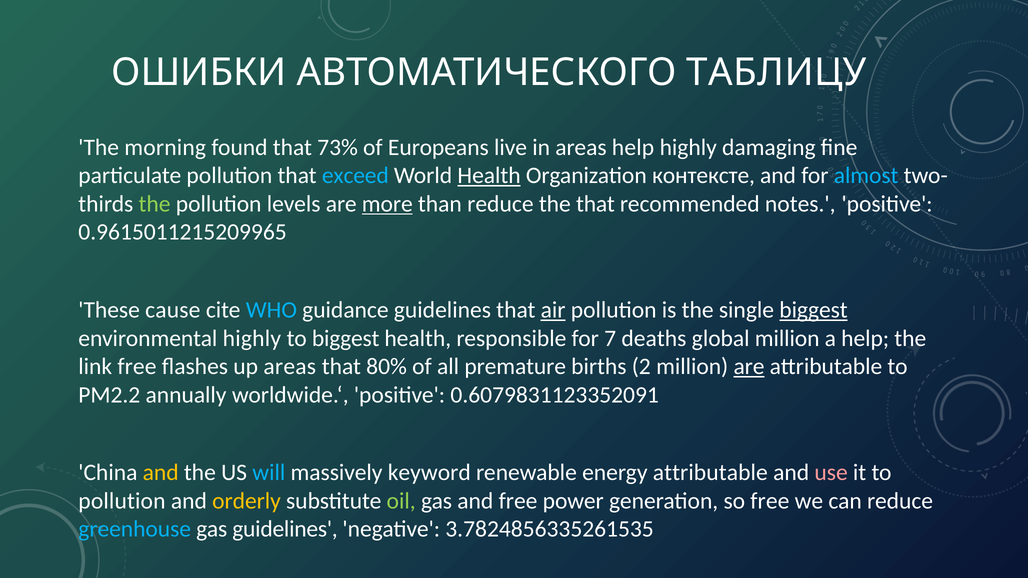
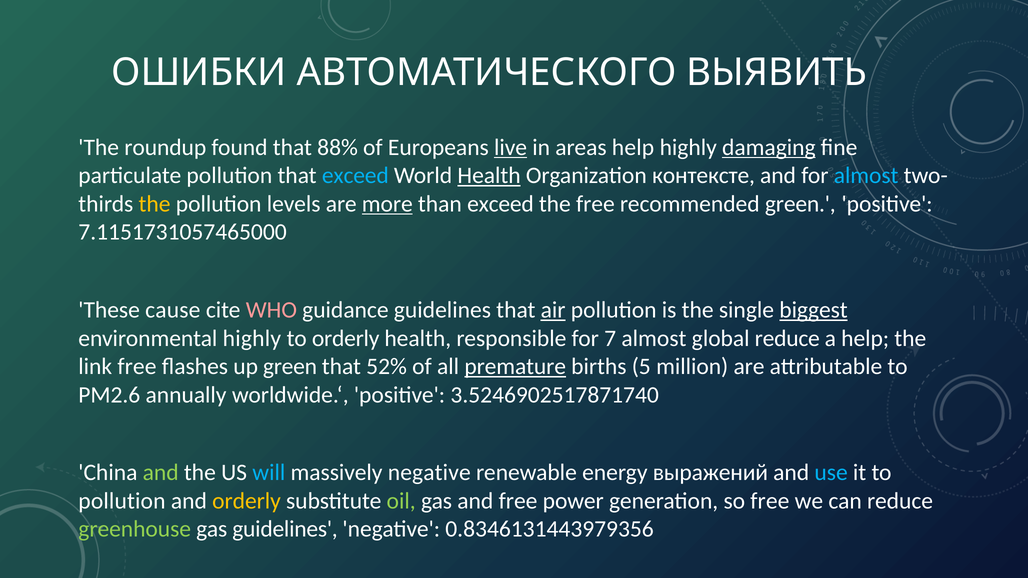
ТАБЛИЦУ: ТАБЛИЦУ -> ВЫЯВИТЬ (777, 72)
morning: morning -> roundup (165, 147)
73%: 73% -> 88% (338, 147)
live underline: none -> present (511, 147)
damaging underline: none -> present (769, 147)
the colour: light green -> yellow (155, 204)
than reduce: reduce -> exceed (500, 204)
the that: that -> free (595, 204)
recommended notes: notes -> green (800, 204)
0.9615011215209965: 0.9615011215209965 -> 7.1151731057465000 (183, 232)
WHO colour: light blue -> pink (271, 310)
to biggest: biggest -> orderly (346, 338)
7 deaths: deaths -> almost (654, 338)
global million: million -> reduce (787, 338)
up areas: areas -> green (290, 367)
80%: 80% -> 52% (387, 367)
premature underline: none -> present (515, 367)
2: 2 -> 5 (641, 367)
are underline: present -> none (749, 367)
PM2.2: PM2.2 -> PM2.6 (109, 395)
0.6079831123352091: 0.6079831123352091 -> 3.5246902517871740 (555, 395)
and colour: yellow -> light green (161, 473)
massively keyword: keyword -> negative (429, 473)
energy attributable: attributable -> выражений (710, 473)
use colour: pink -> light blue (831, 473)
greenhouse colour: light blue -> light green (135, 529)
3.7824856335261535: 3.7824856335261535 -> 0.8346131443979356 (550, 529)
